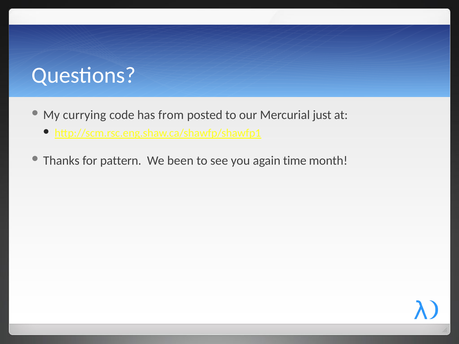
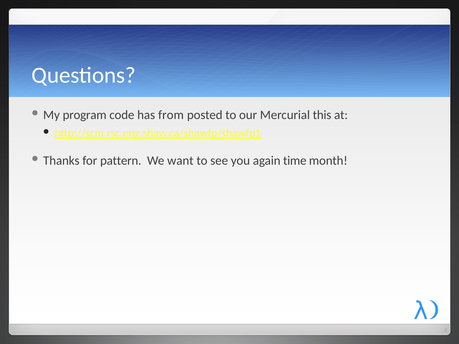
currying: currying -> program (85, 115)
just: just -> this (322, 115)
been: been -> want (180, 161)
